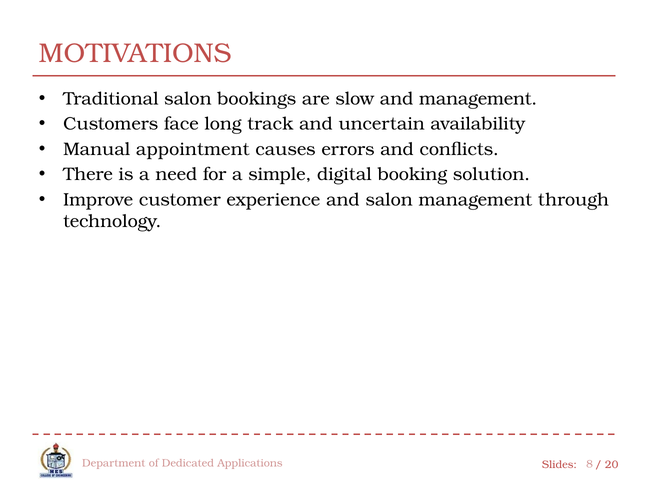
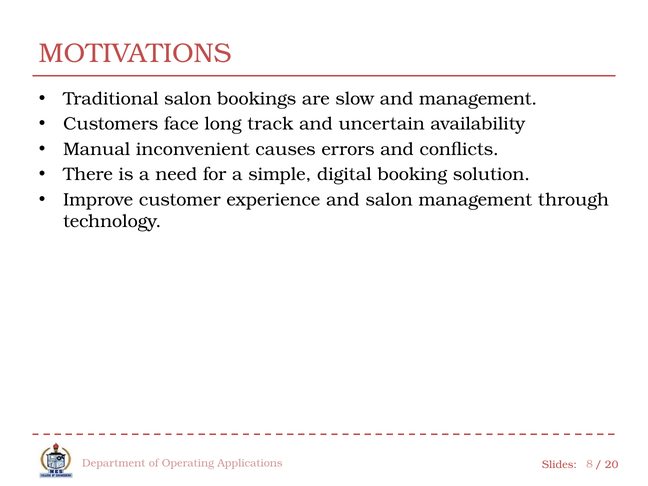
appointment: appointment -> inconvenient (193, 149)
Dedicated: Dedicated -> Operating (188, 463)
